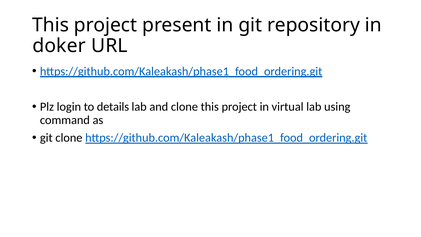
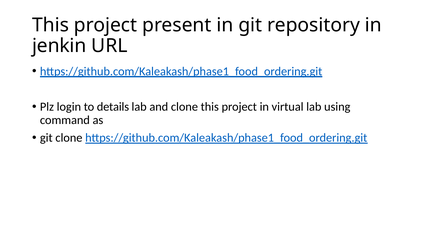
doker: doker -> jenkin (59, 46)
